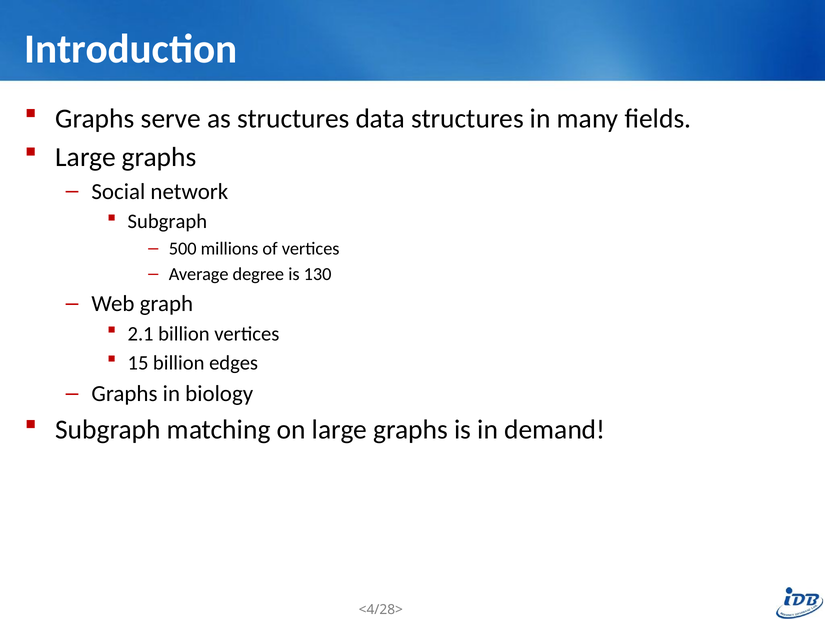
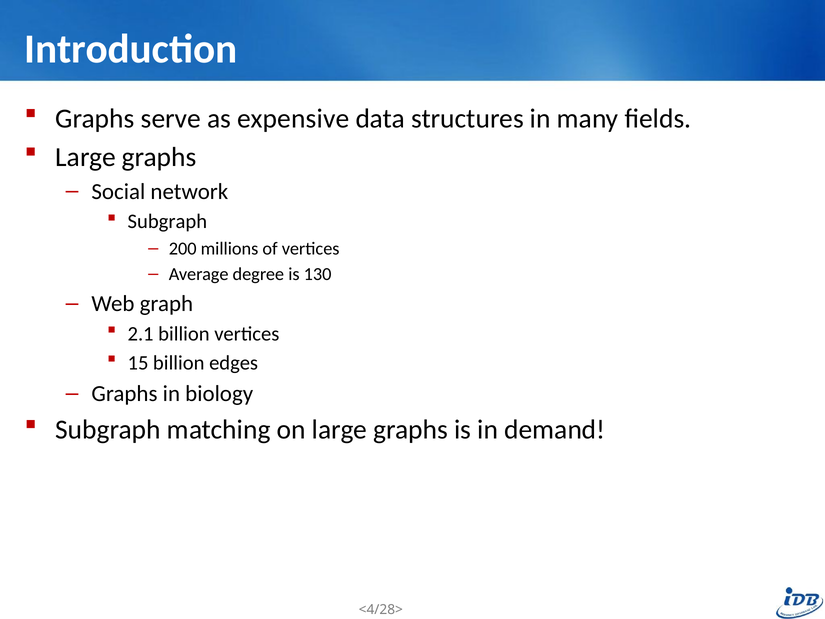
as structures: structures -> expensive (293, 119)
500: 500 -> 200 (183, 248)
